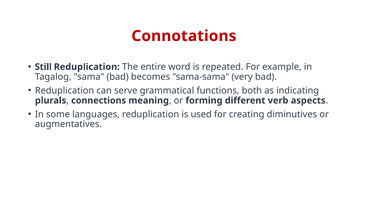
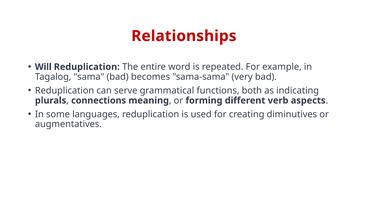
Connotations: Connotations -> Relationships (184, 36)
Still: Still -> Will (43, 67)
